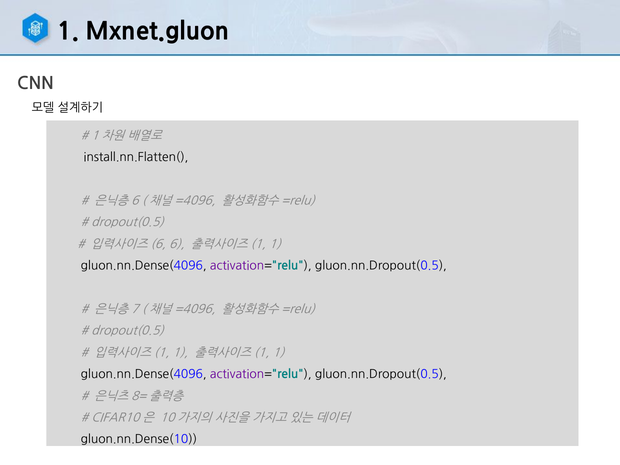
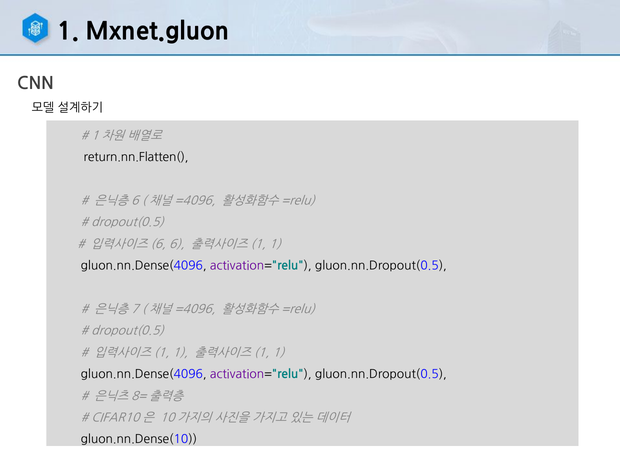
install.nn.Flatten(: install.nn.Flatten( -> return.nn.Flatten( (136, 157)
